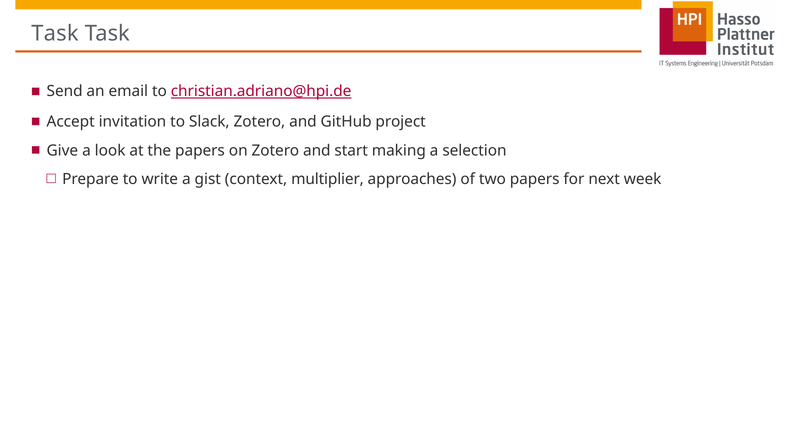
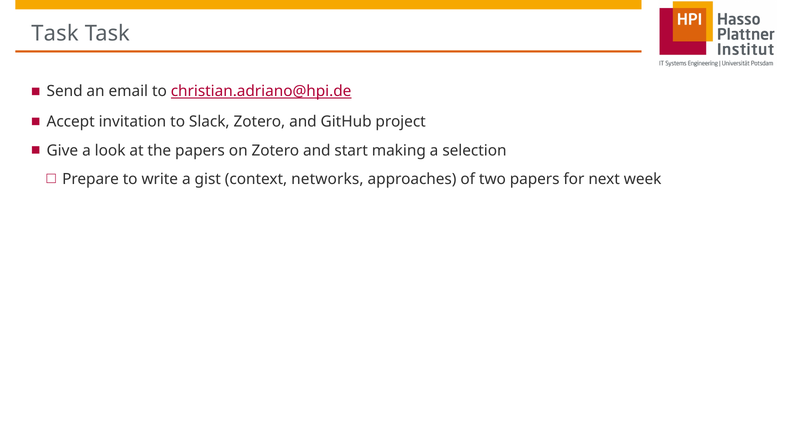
multiplier: multiplier -> networks (327, 179)
